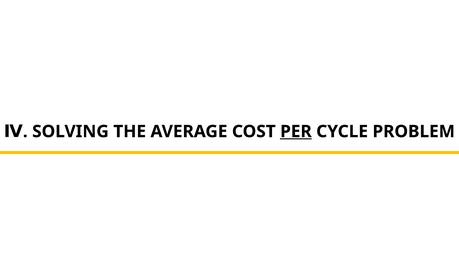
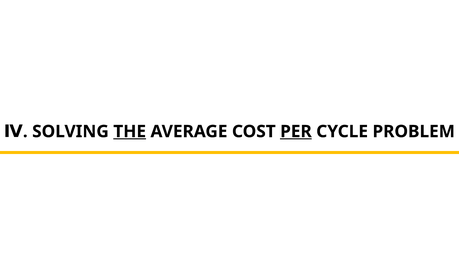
THE underline: none -> present (130, 132)
